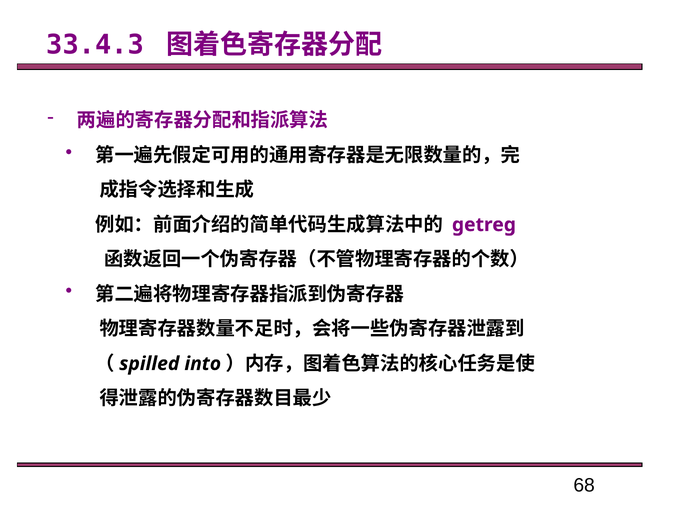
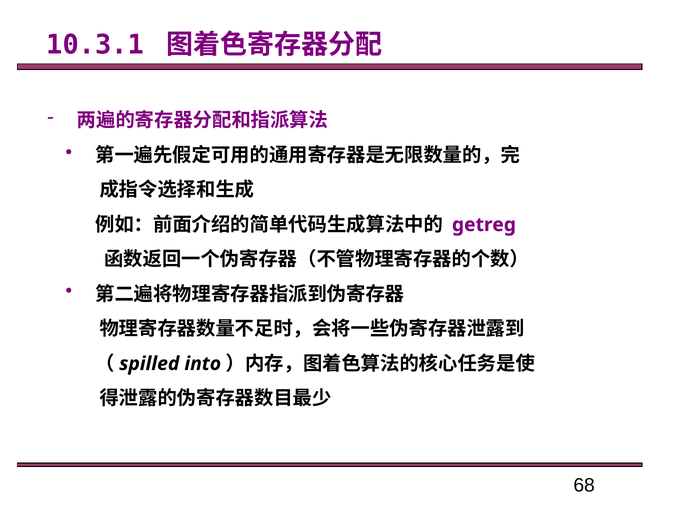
33.4.3: 33.4.3 -> 10.3.1 (95, 45)
